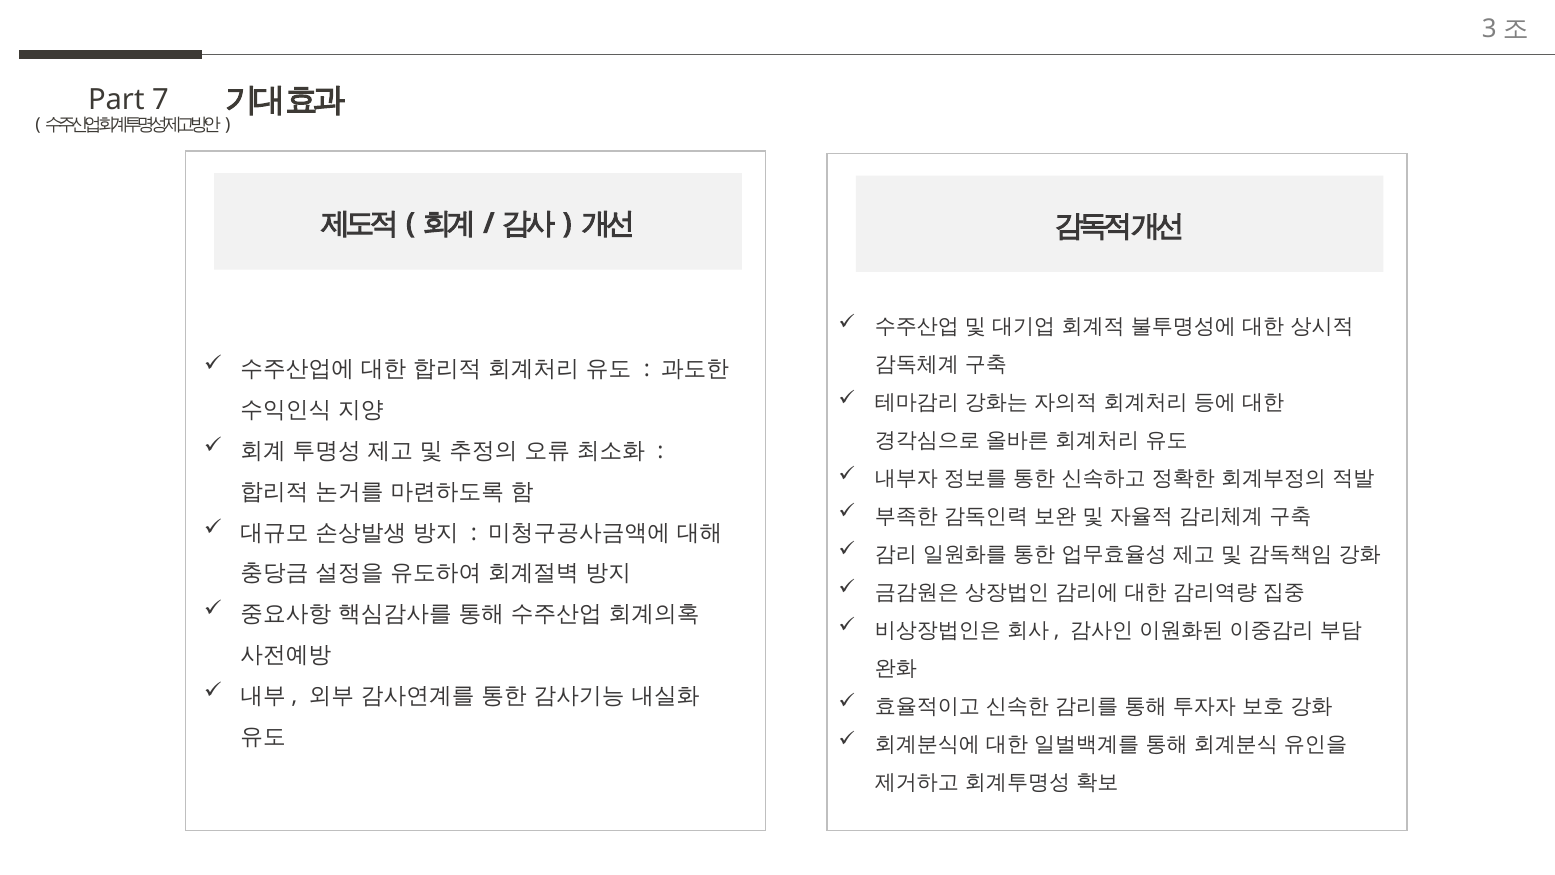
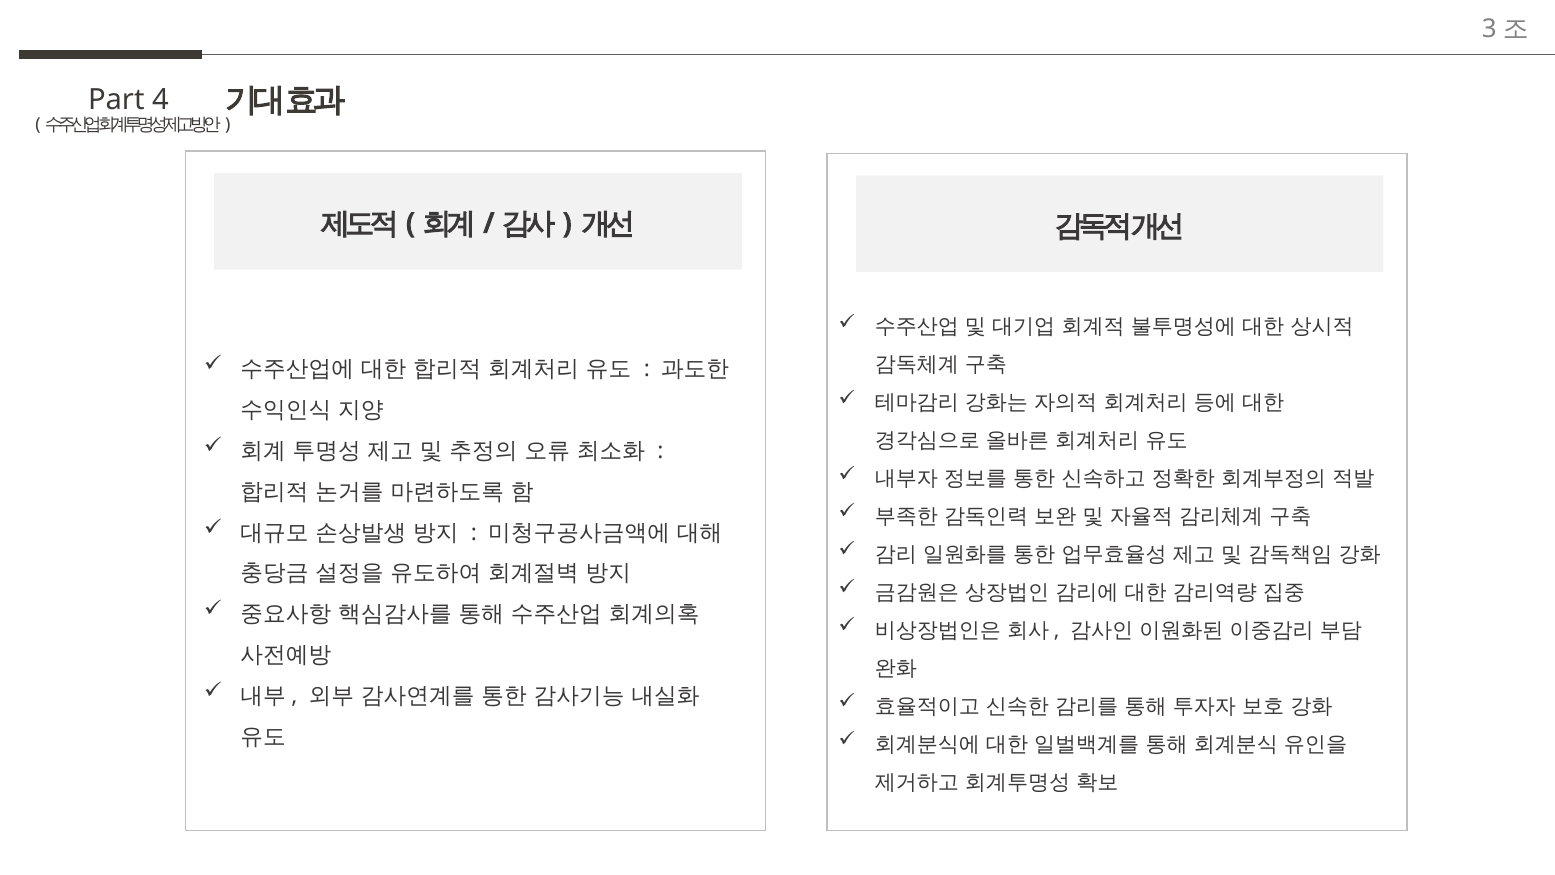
7: 7 -> 4 (160, 99)
